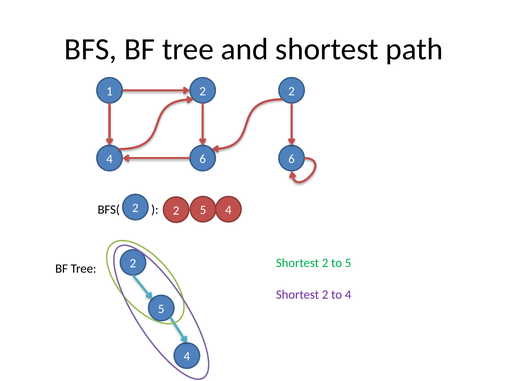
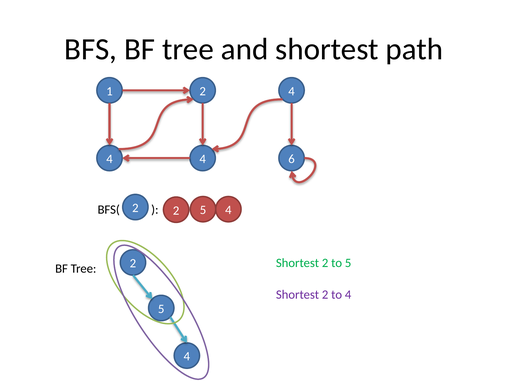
1 2 2: 2 -> 4 (292, 91)
6: 6 -> 4 (203, 159)
